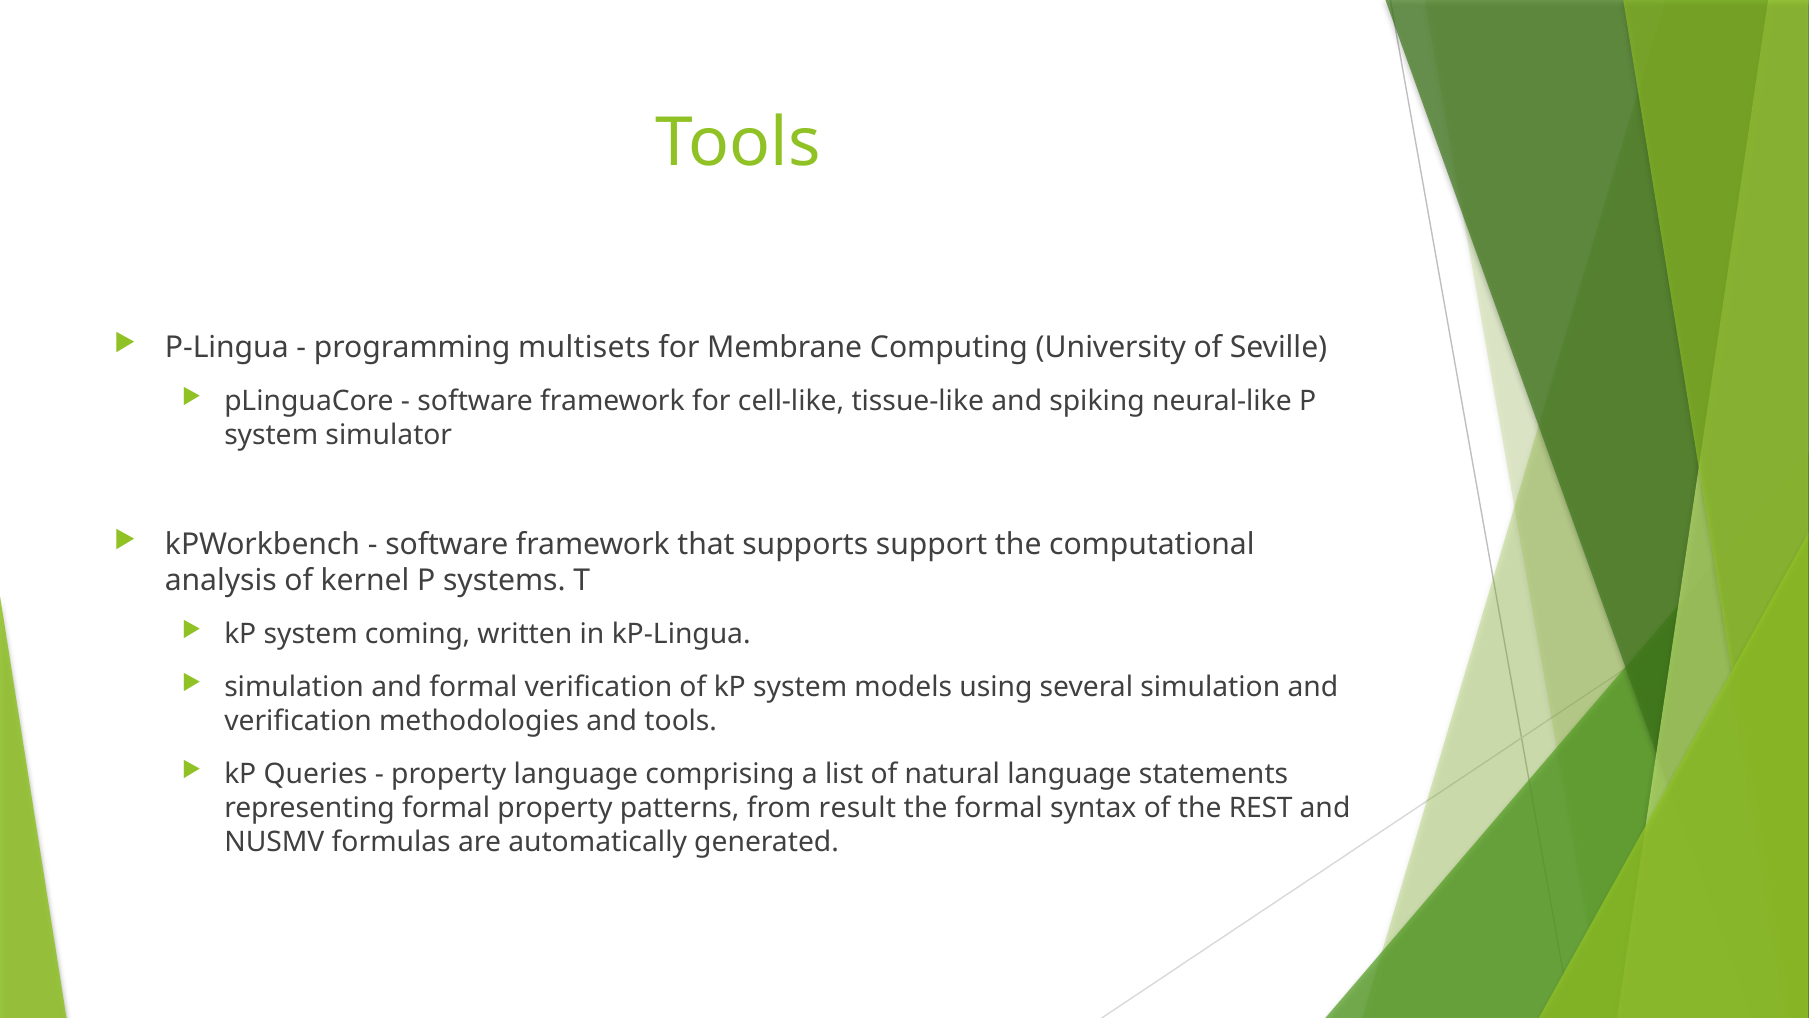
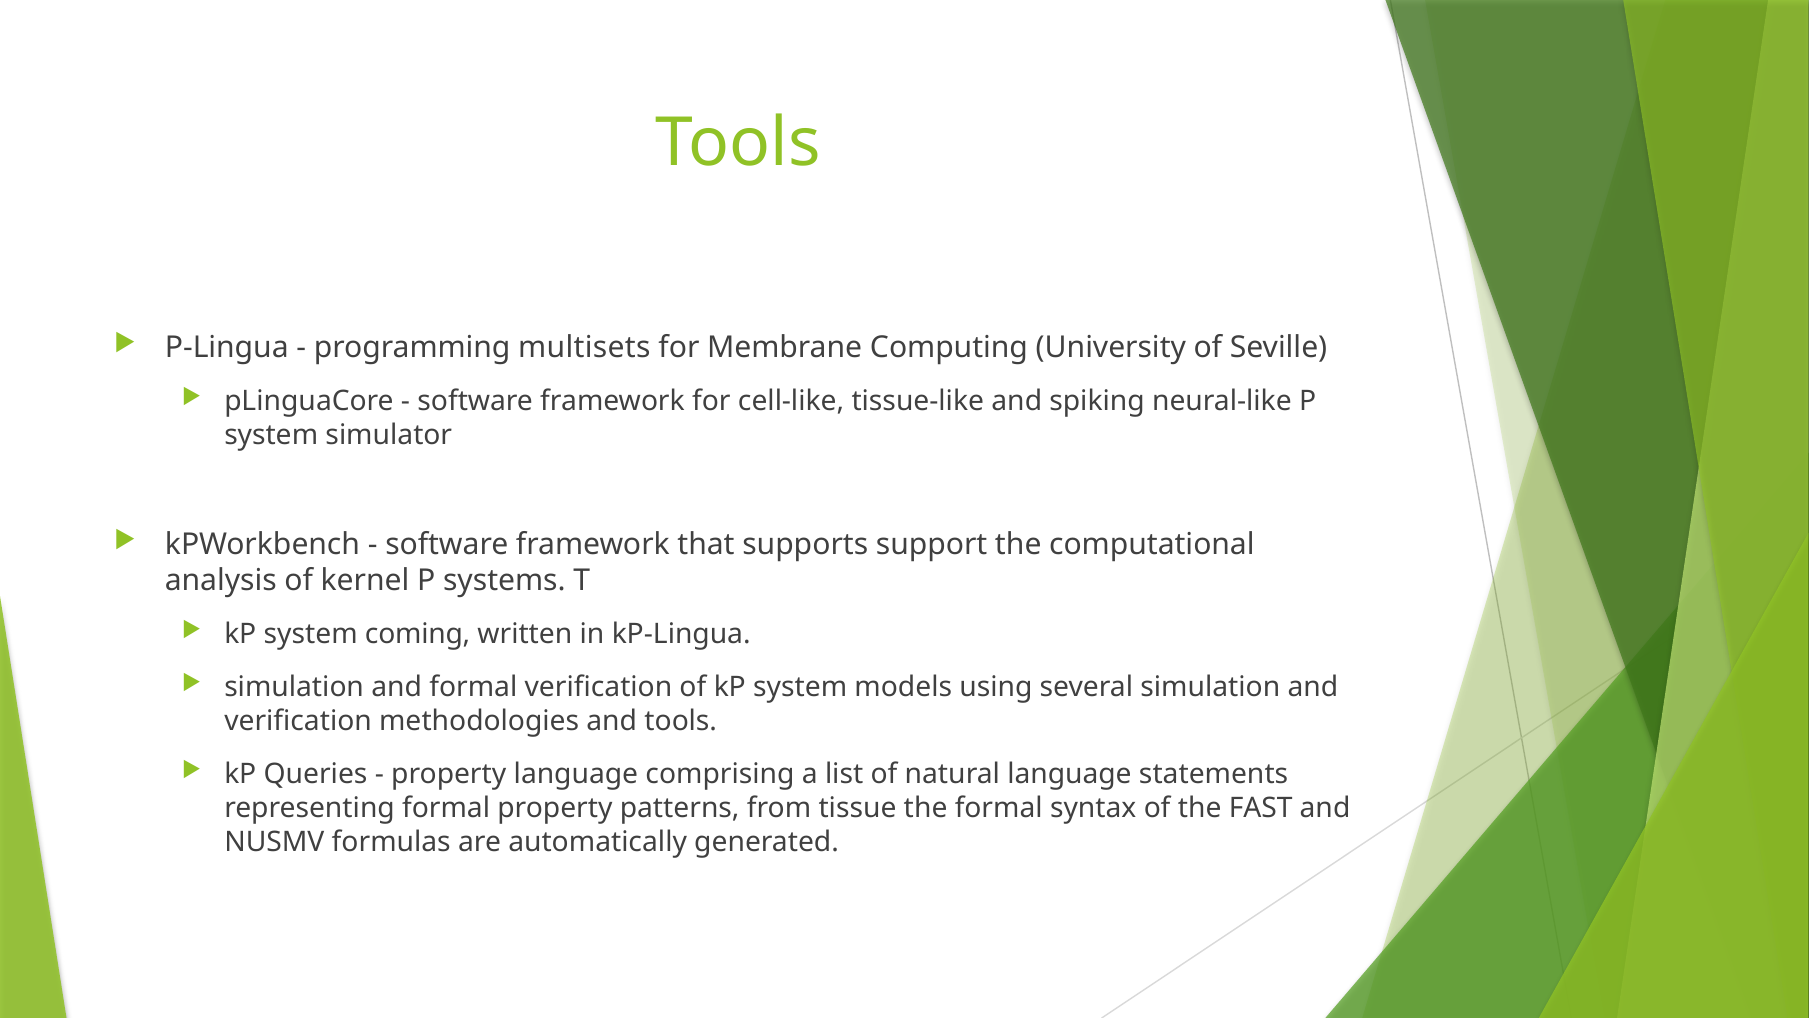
result: result -> tissue (858, 808)
REST: REST -> FAST (1261, 808)
